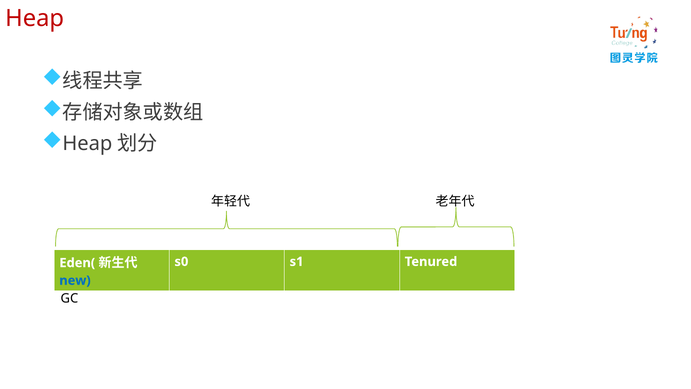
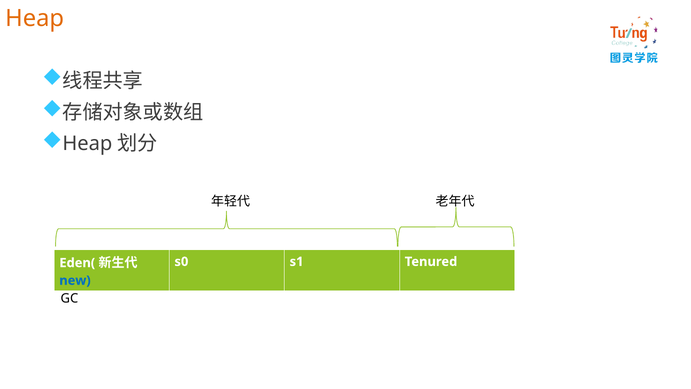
Heap colour: red -> orange (35, 19)
